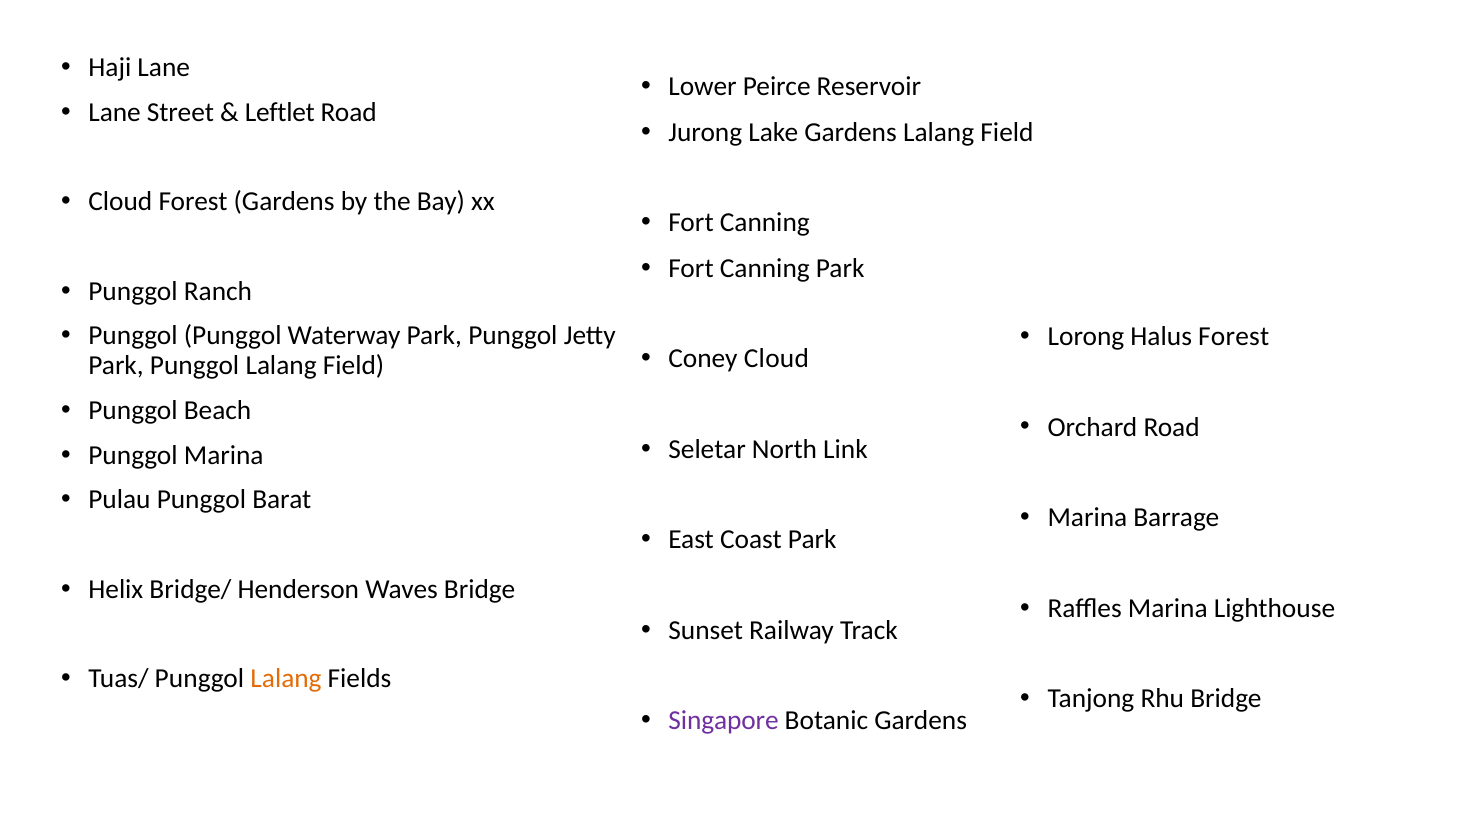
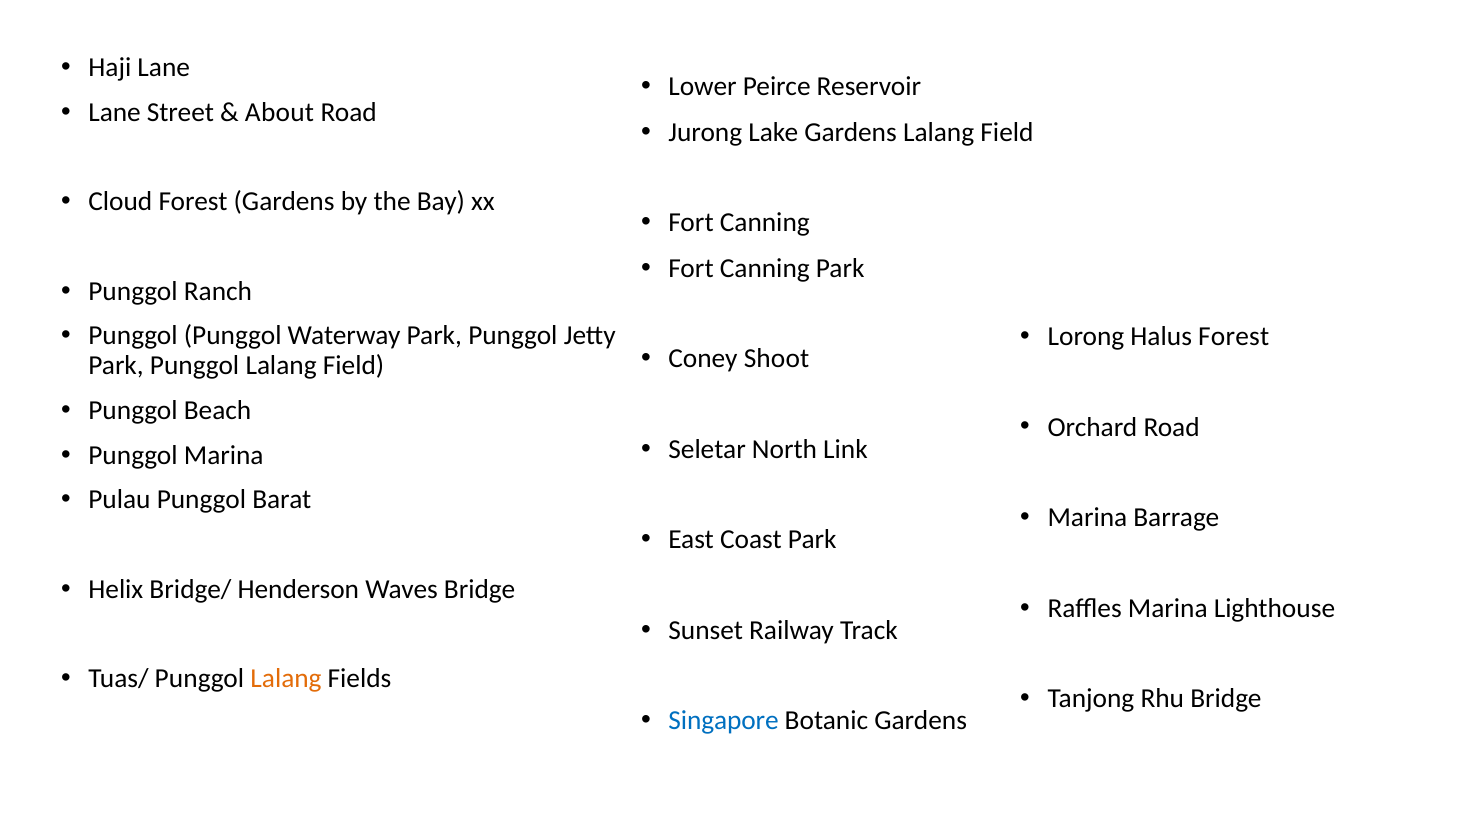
Leftlet: Leftlet -> About (280, 112)
Coney Cloud: Cloud -> Shoot (776, 359)
Singapore colour: purple -> blue (724, 721)
